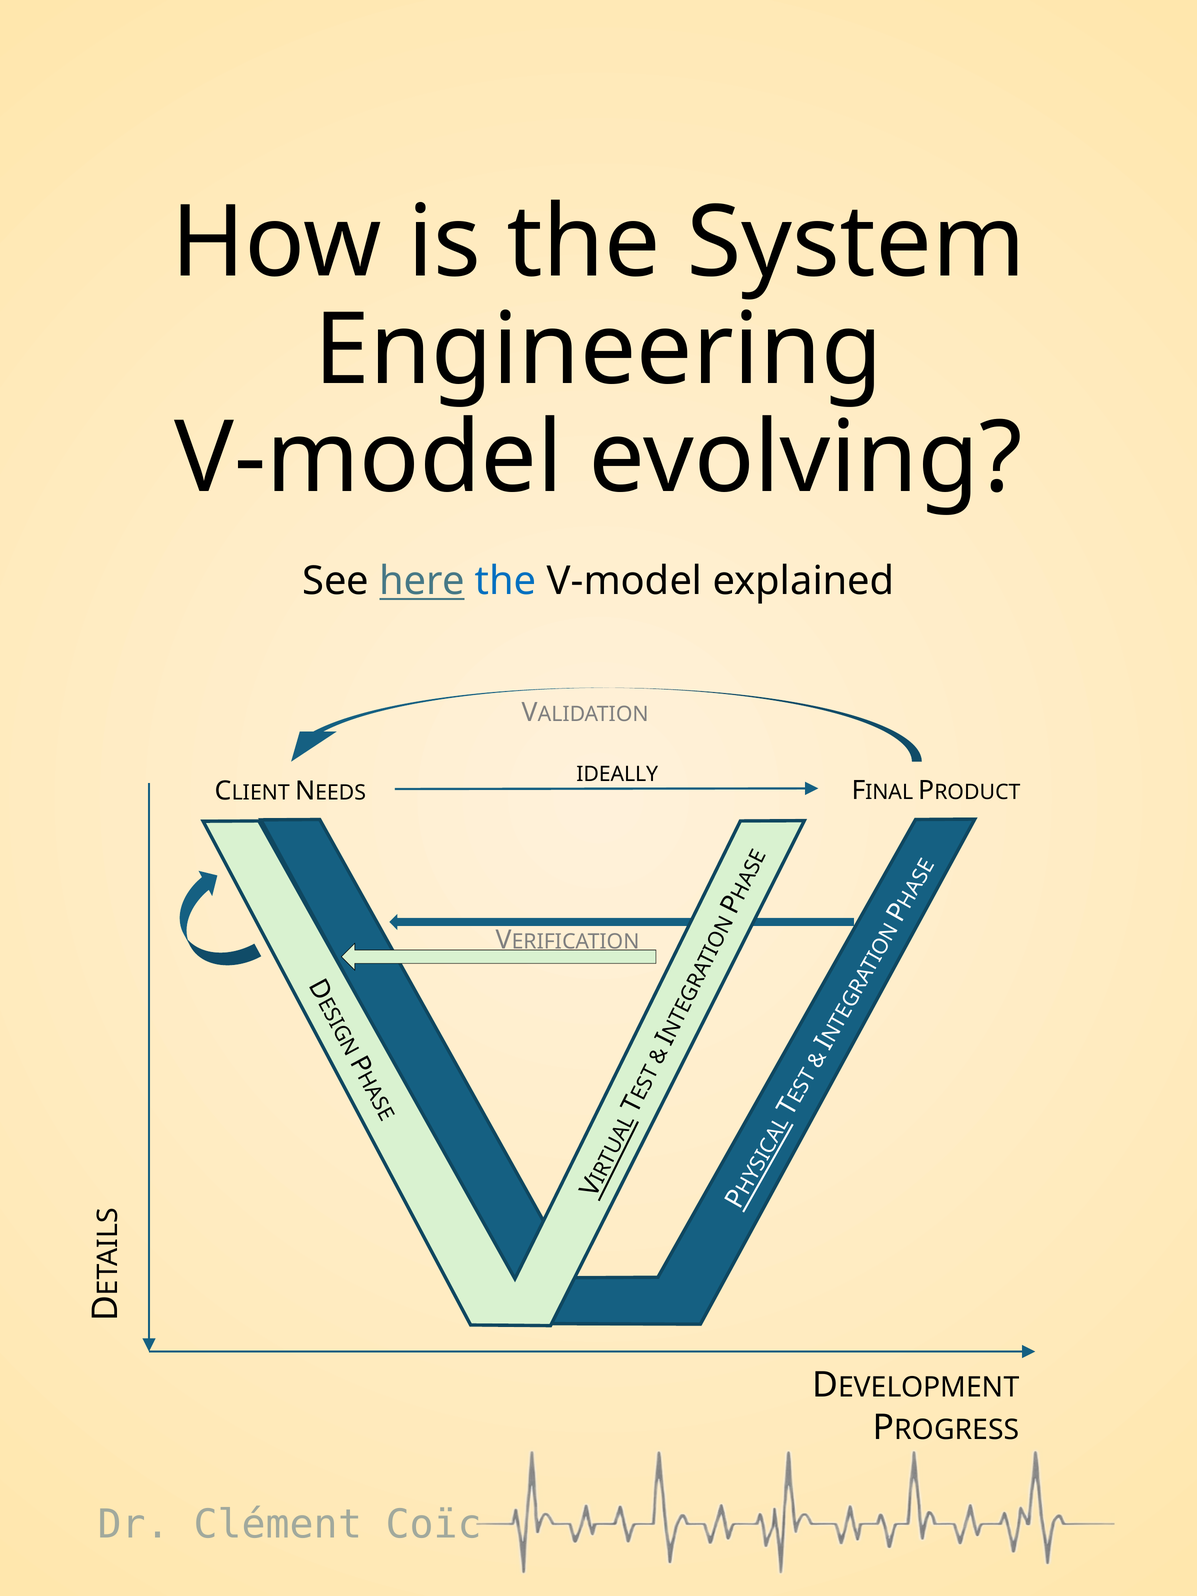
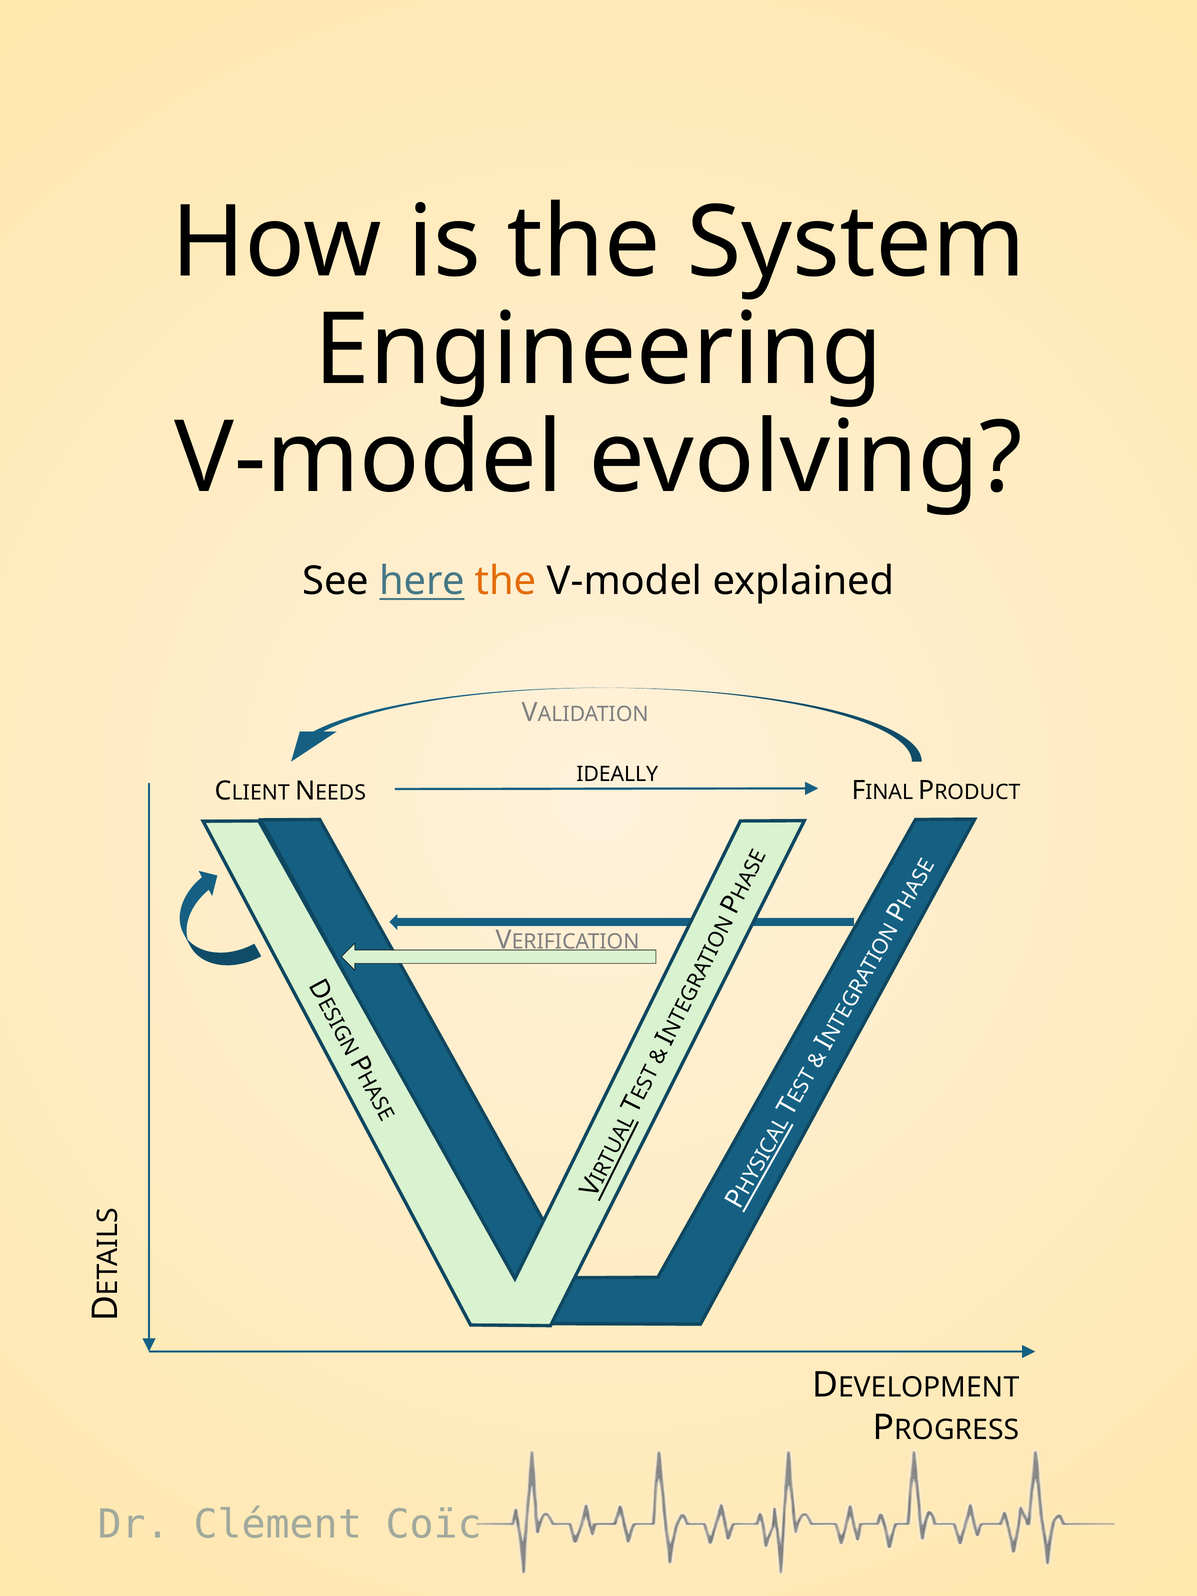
the colour: blue -> orange (506, 581)
